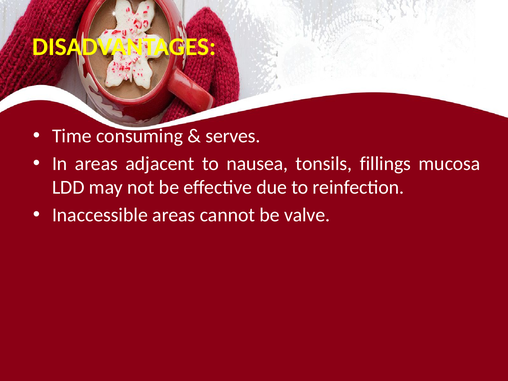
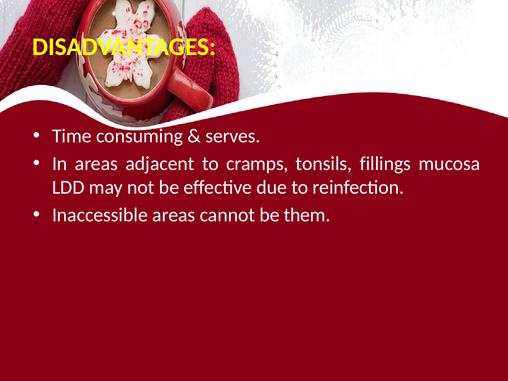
nausea: nausea -> cramps (257, 164)
valve: valve -> them (307, 215)
